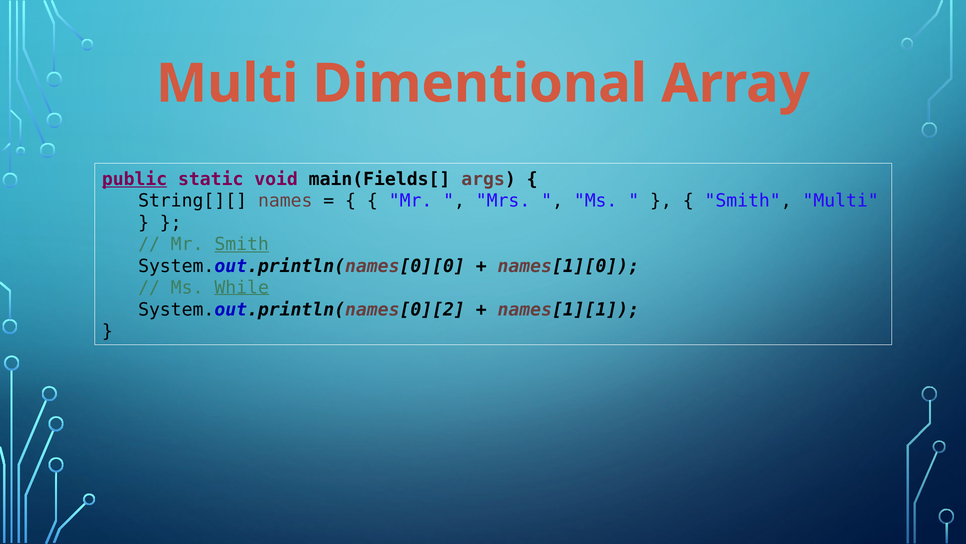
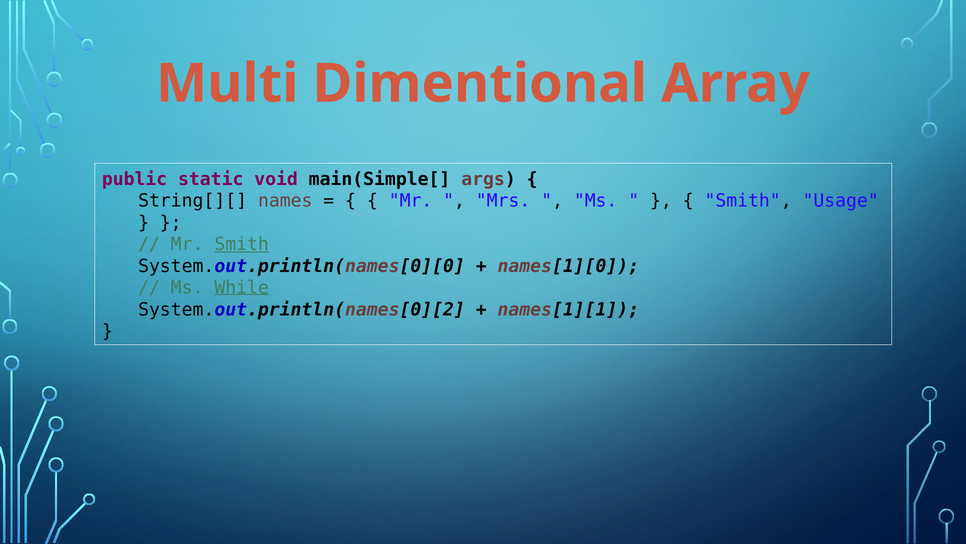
public underline: present -> none (135, 179)
main(Fields[: main(Fields[ -> main(Simple[ (380, 179)
Smith Multi: Multi -> Usage (841, 201)
